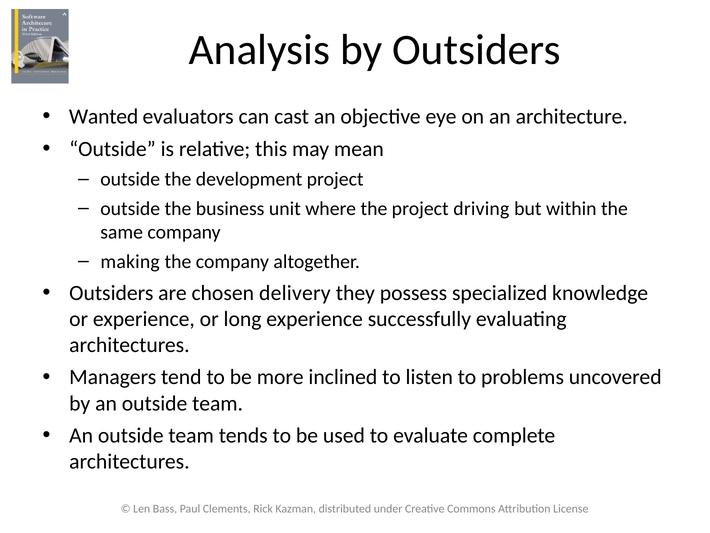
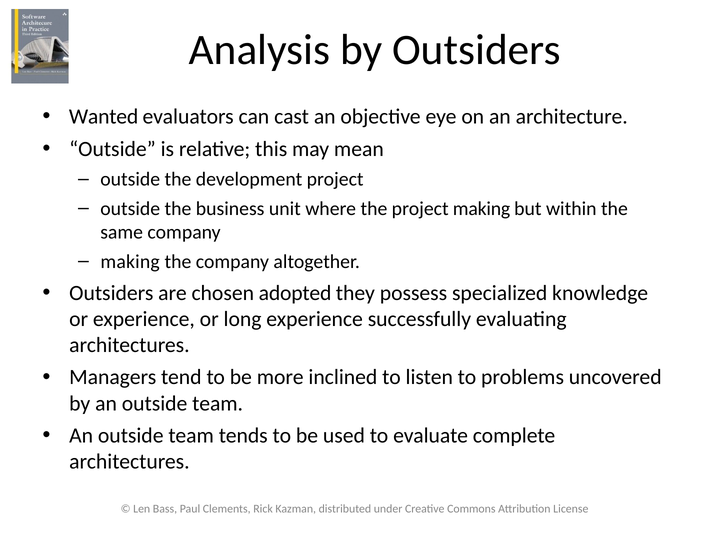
project driving: driving -> making (482, 208)
delivery: delivery -> adopted (295, 293)
